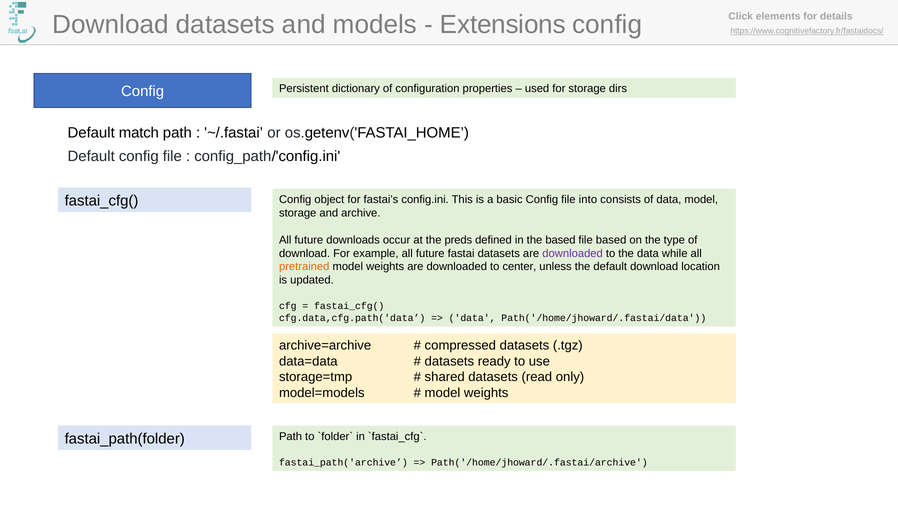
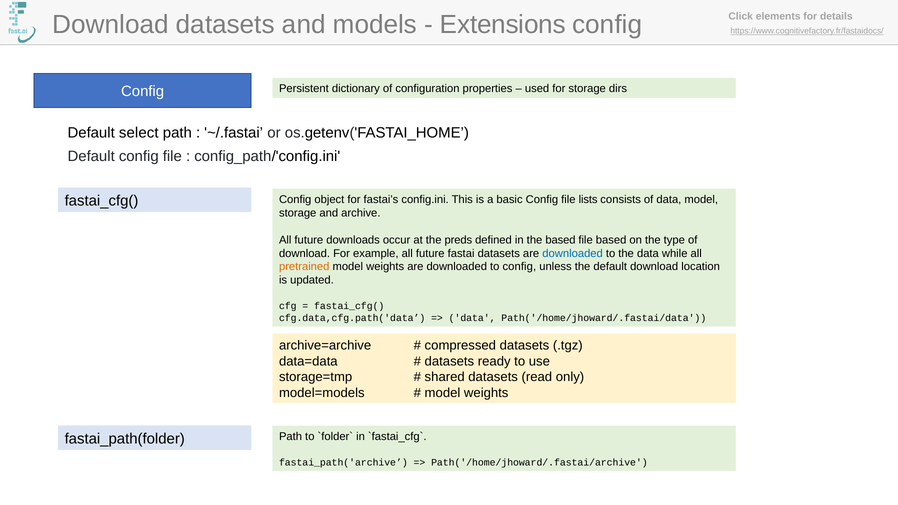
match: match -> select (139, 133)
into: into -> lists (588, 200)
downloaded colour: purple -> blue (573, 253)
to center: center -> config (519, 267)
